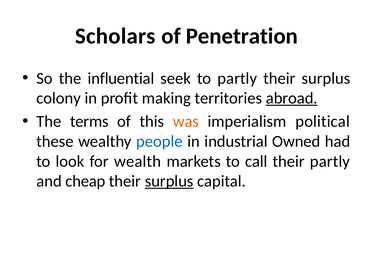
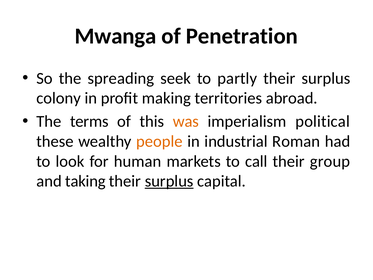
Scholars: Scholars -> Mwanga (116, 36)
influential: influential -> spreading (121, 78)
abroad underline: present -> none (292, 98)
people colour: blue -> orange (159, 141)
Owned: Owned -> Roman (296, 141)
wealth: wealth -> human (138, 161)
their partly: partly -> group (330, 161)
cheap: cheap -> taking (85, 181)
